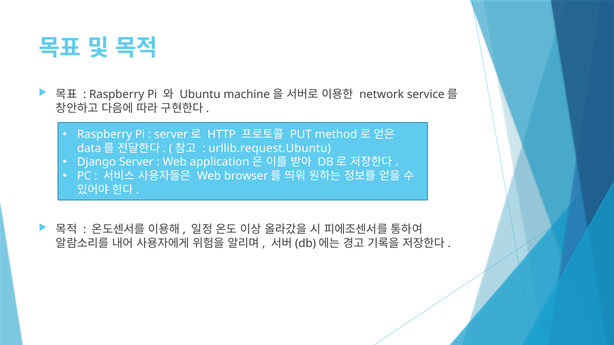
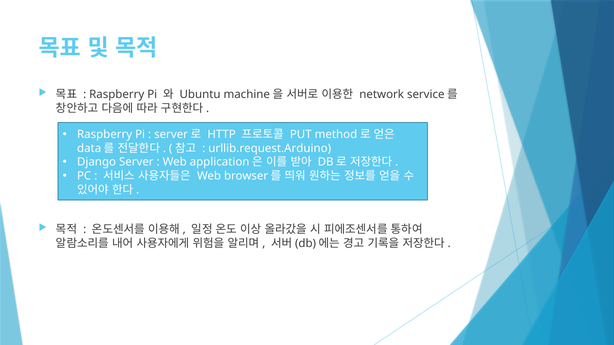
urllib.request.Ubuntu: urllib.request.Ubuntu -> urllib.request.Arduino (270, 149)
